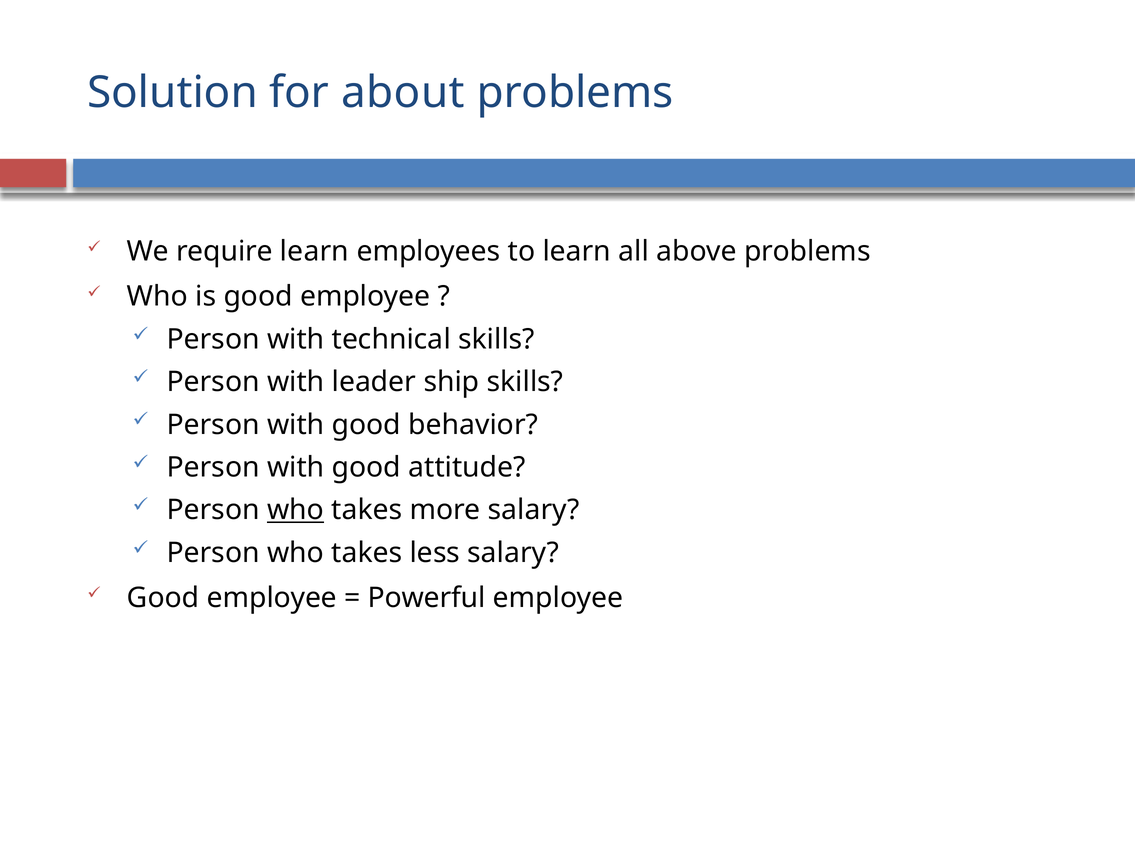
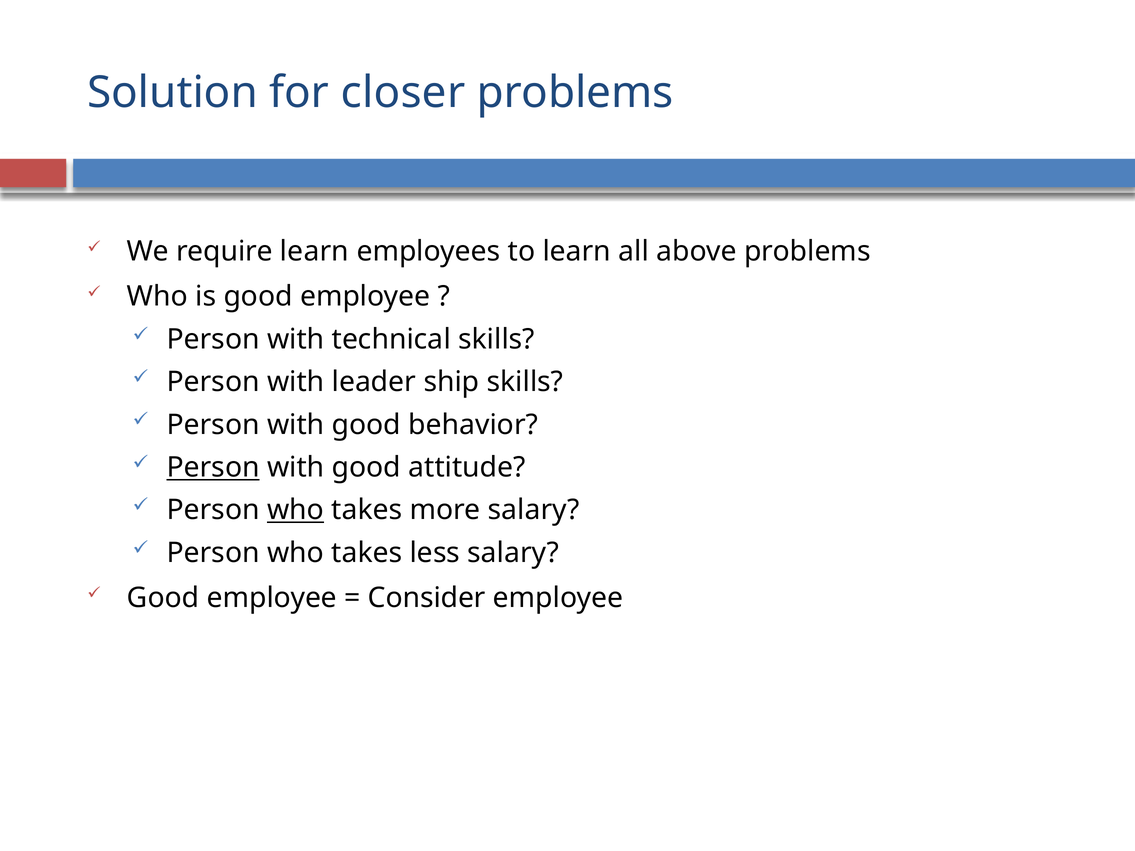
about: about -> closer (403, 93)
Person underline: none -> present (213, 468)
Powerful: Powerful -> Consider (427, 598)
